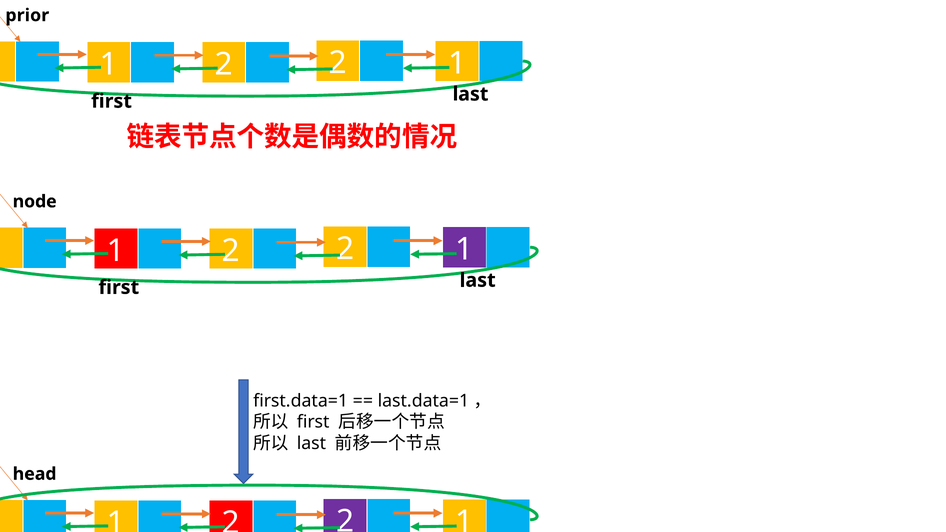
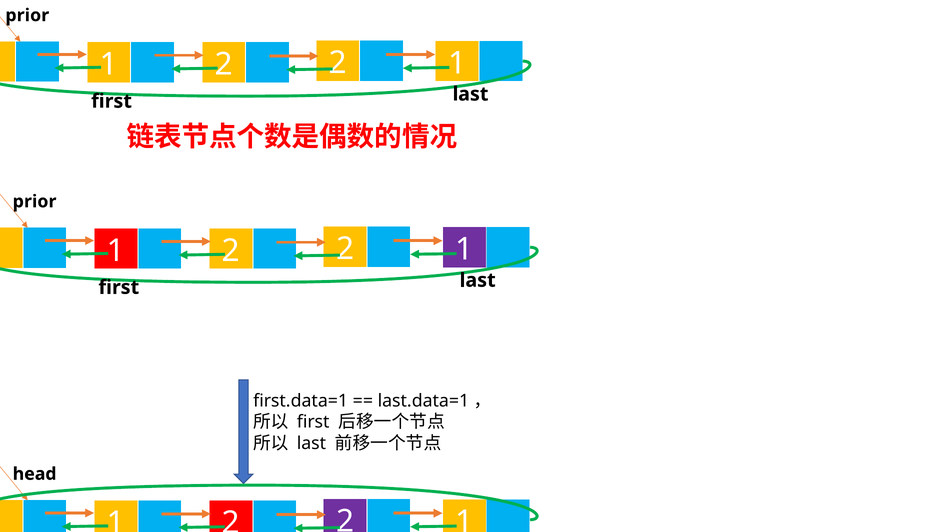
node: node -> prior (35, 202)
